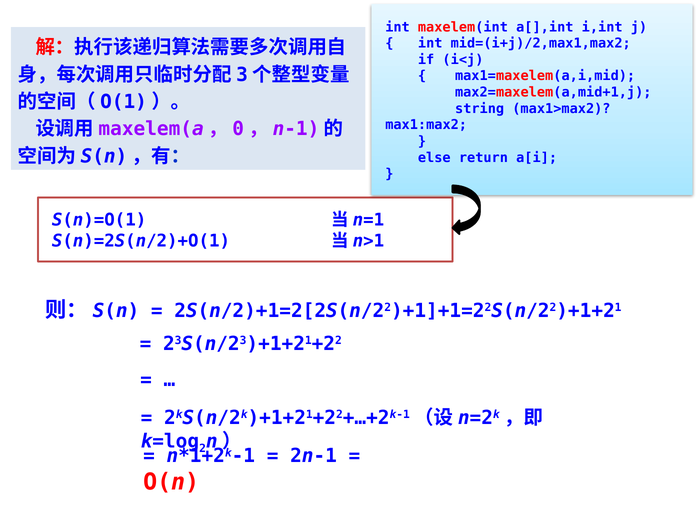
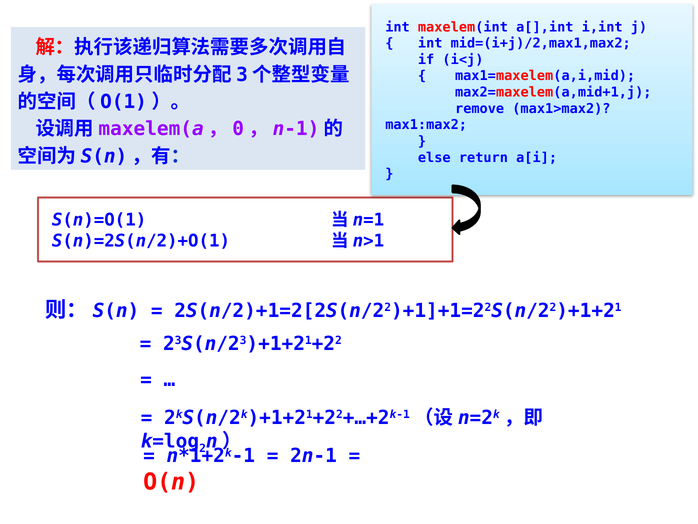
string: string -> remove (480, 108)
